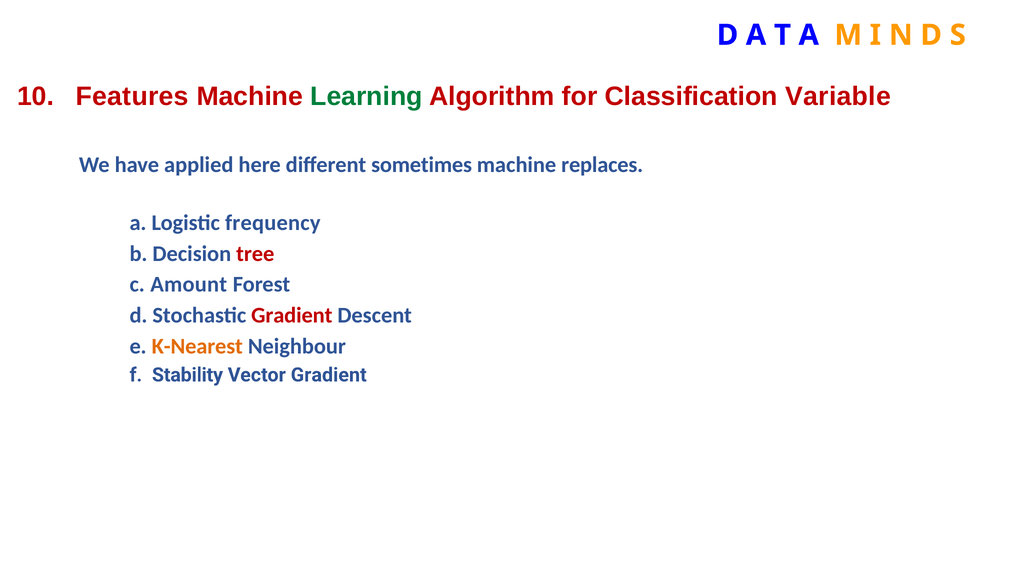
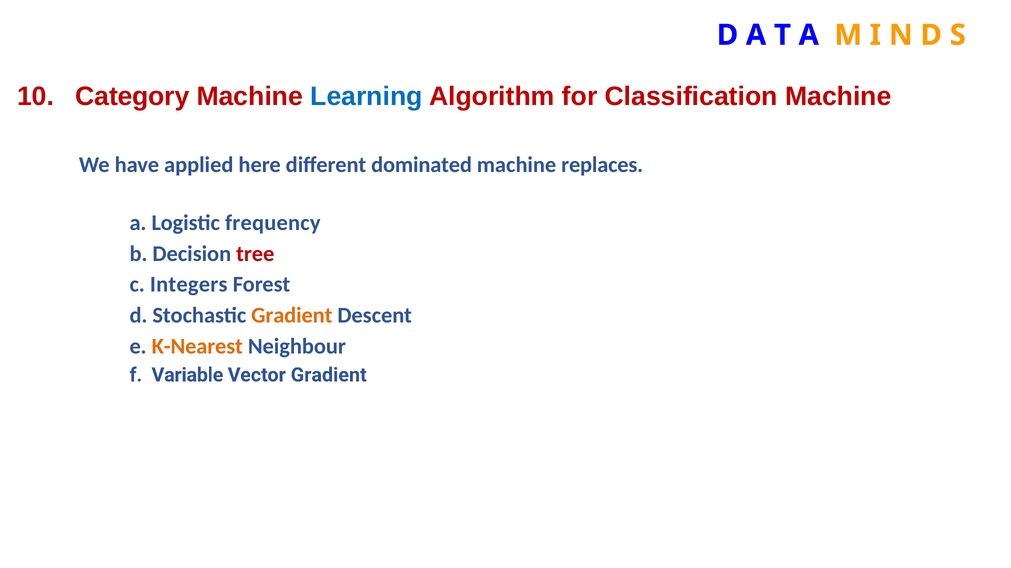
Features: Features -> Category (132, 97)
Learning colour: green -> blue (366, 97)
Classification Variable: Variable -> Machine (838, 97)
sometimes: sometimes -> dominated (422, 165)
Amount: Amount -> Integers (189, 285)
Gradient colour: red -> orange (292, 316)
Stability: Stability -> Variable (187, 375)
